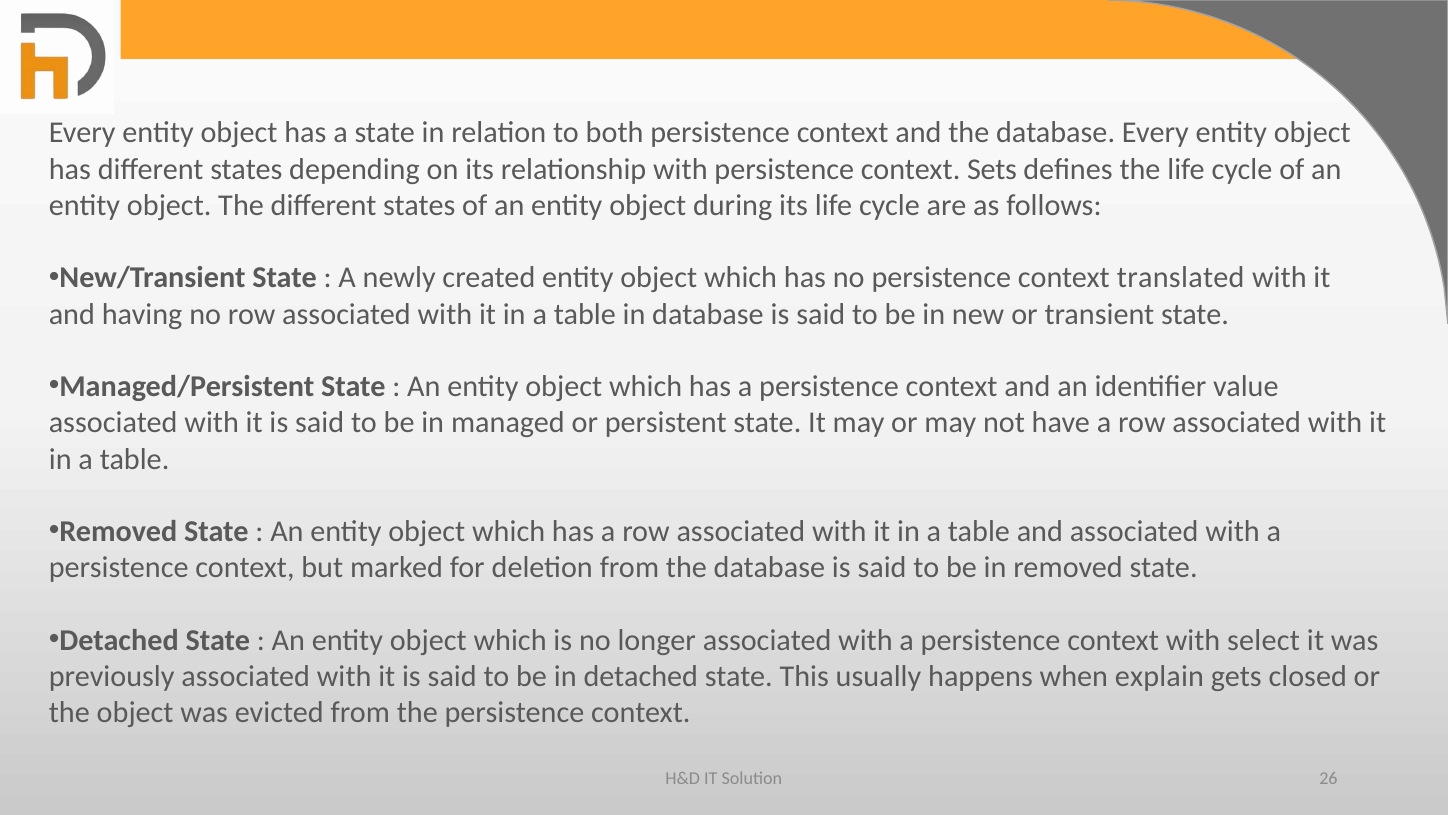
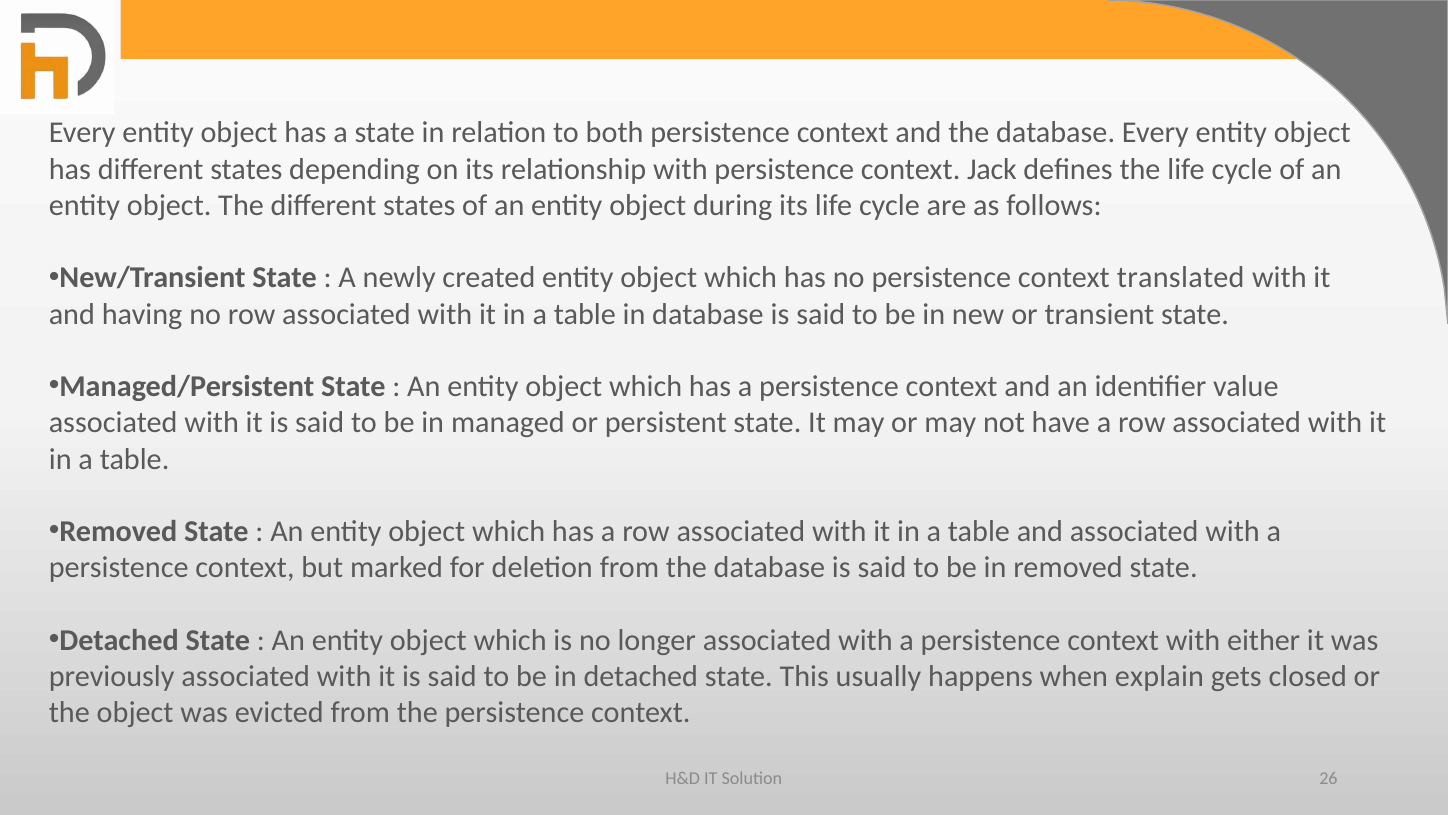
Sets: Sets -> Jack (992, 169)
select: select -> either (1264, 640)
